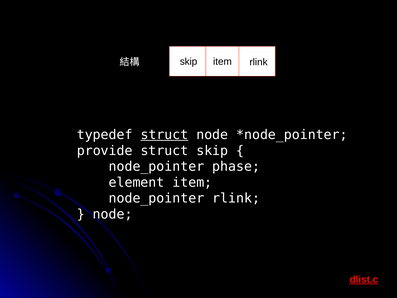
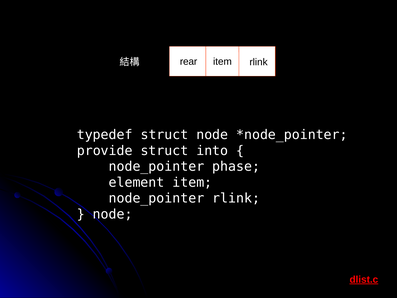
skip: skip -> rear (189, 62)
struct underline: present -> none (164, 135)
struct skip: skip -> into (212, 151)
